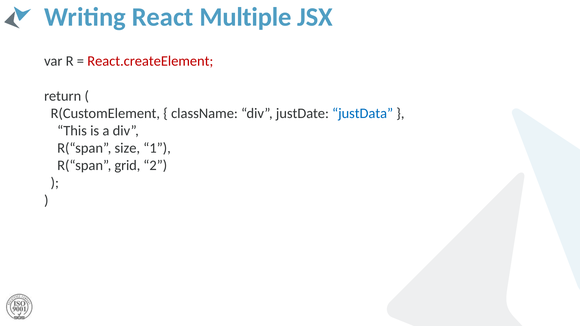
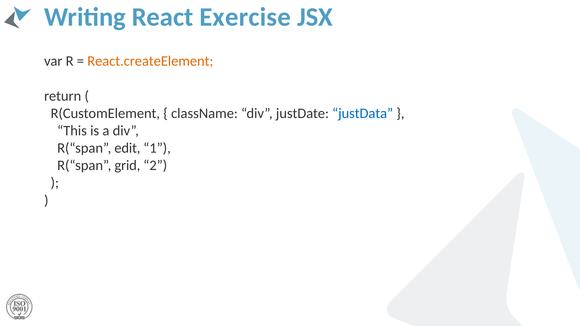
Multiple: Multiple -> Exercise (245, 17)
React.createElement colour: red -> orange (150, 61)
size: size -> edit (127, 148)
